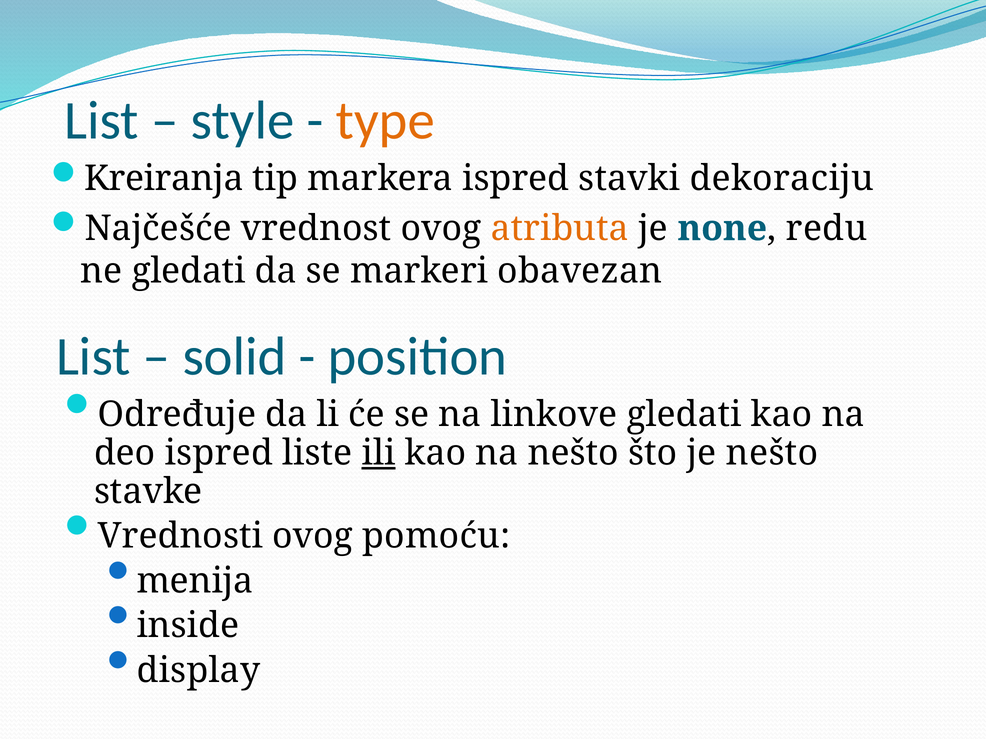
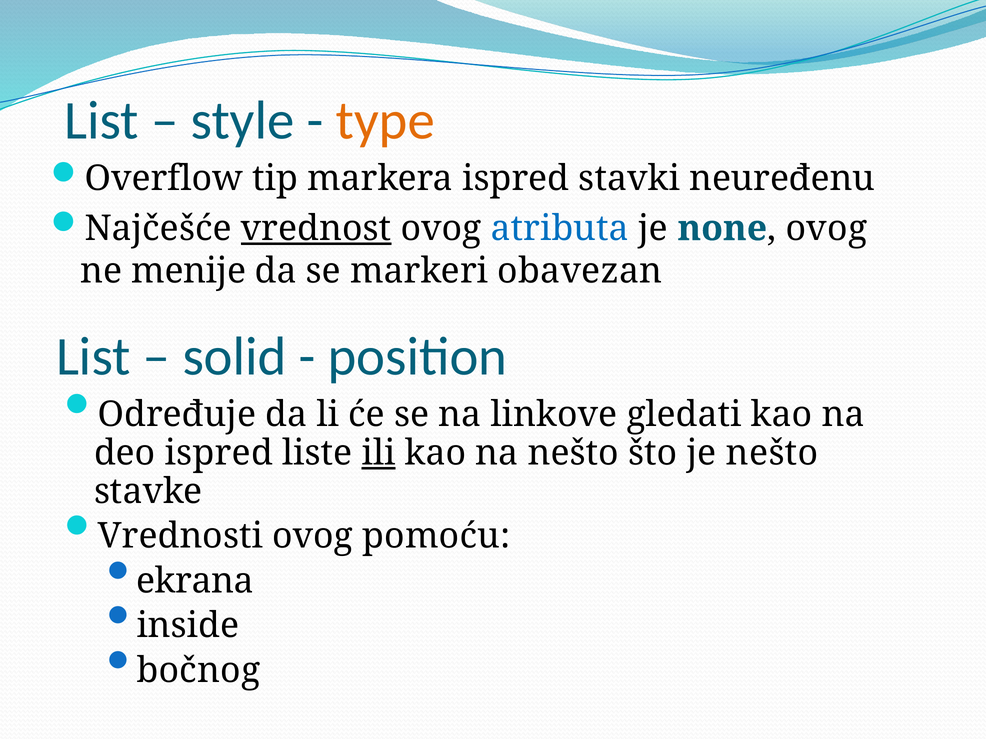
Kreiranja: Kreiranja -> Overflow (164, 179)
dekoraciju: dekoraciju -> neuređenu (782, 179)
vrednost underline: none -> present (316, 229)
atributa colour: orange -> blue (560, 229)
none redu: redu -> ovog (827, 229)
ne gledati: gledati -> menije (189, 271)
menija: menija -> ekrana (195, 581)
display: display -> bočnog (198, 671)
